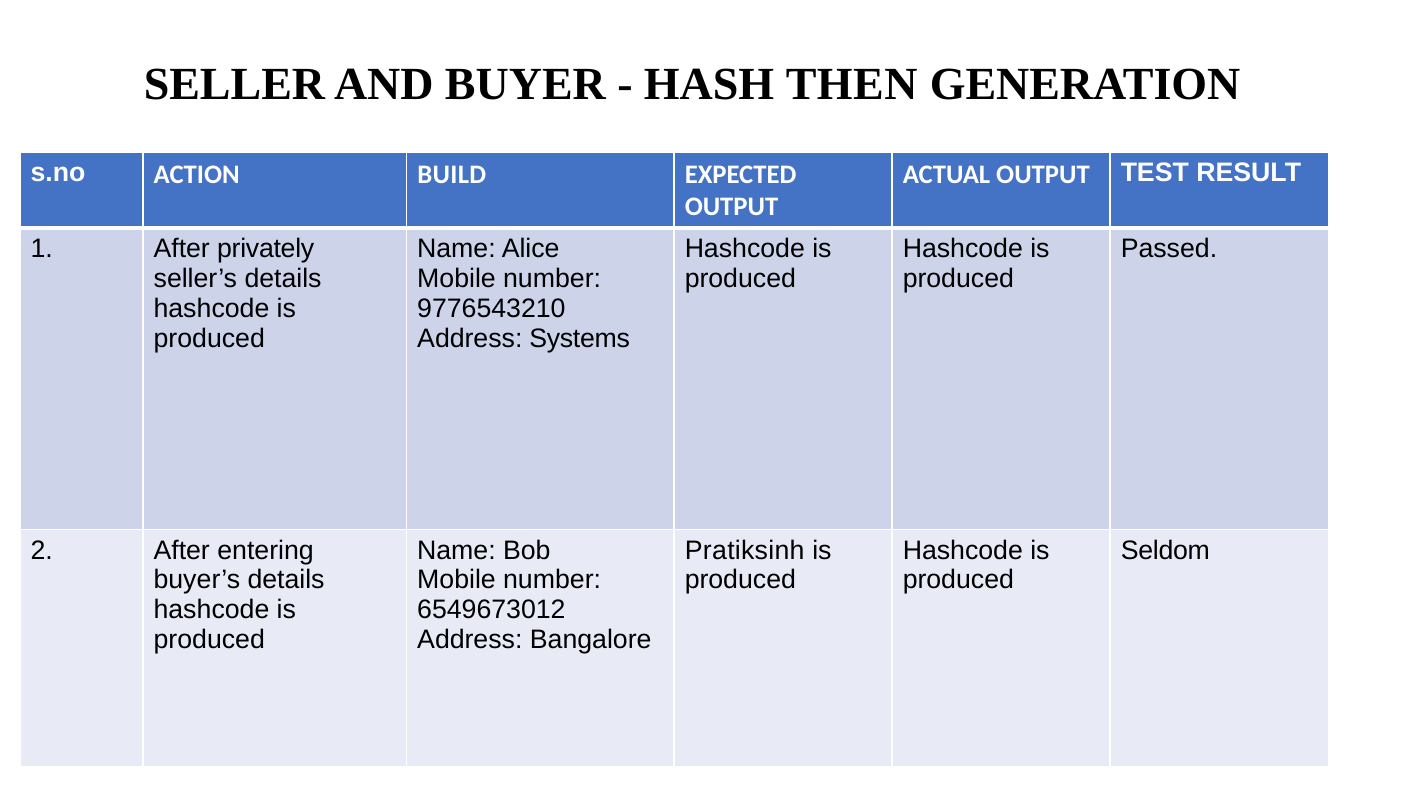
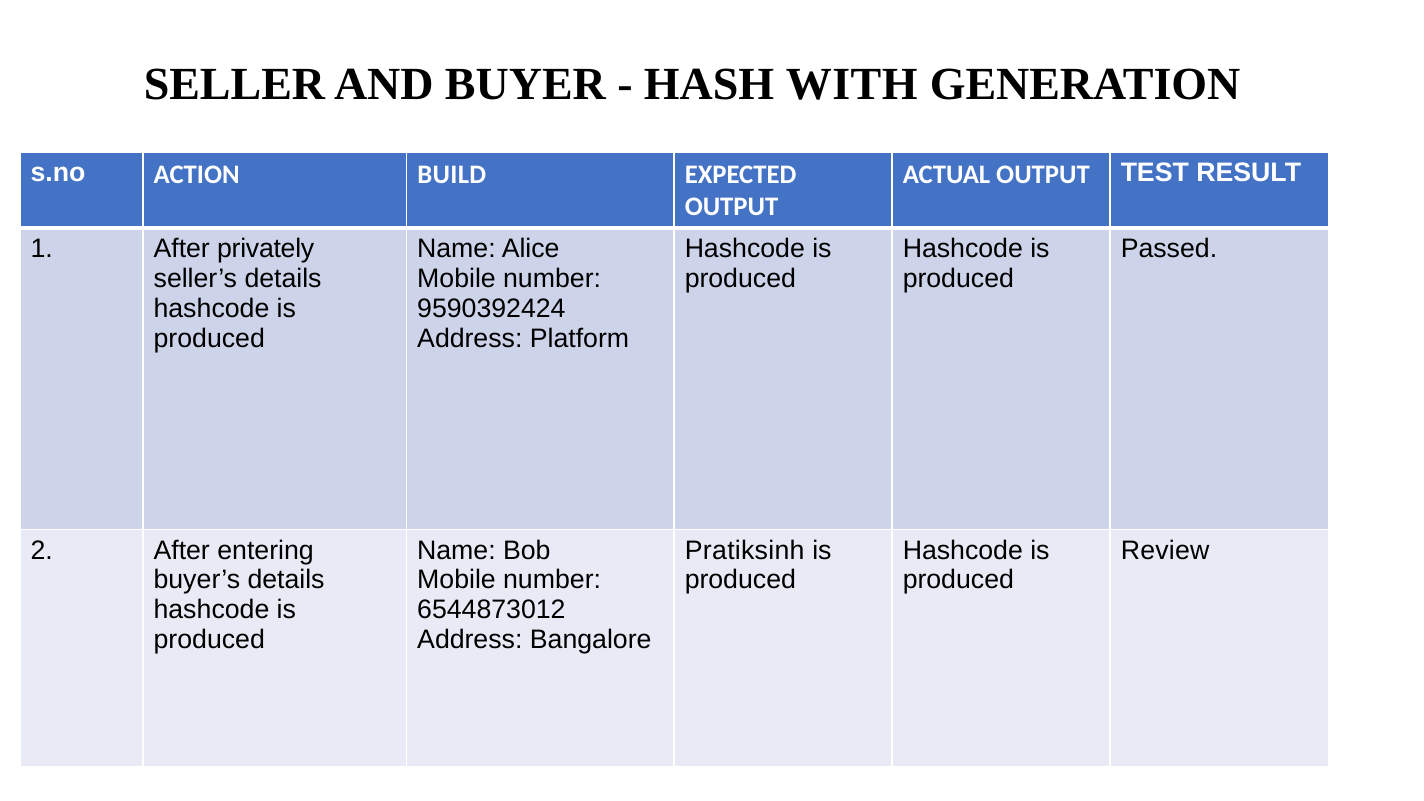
THEN: THEN -> WITH (852, 84)
9776543210: 9776543210 -> 9590392424 (491, 309)
Systems: Systems -> Platform (580, 339)
Seldom: Seldom -> Review (1165, 550)
6549673012: 6549673012 -> 6544873012 (491, 610)
